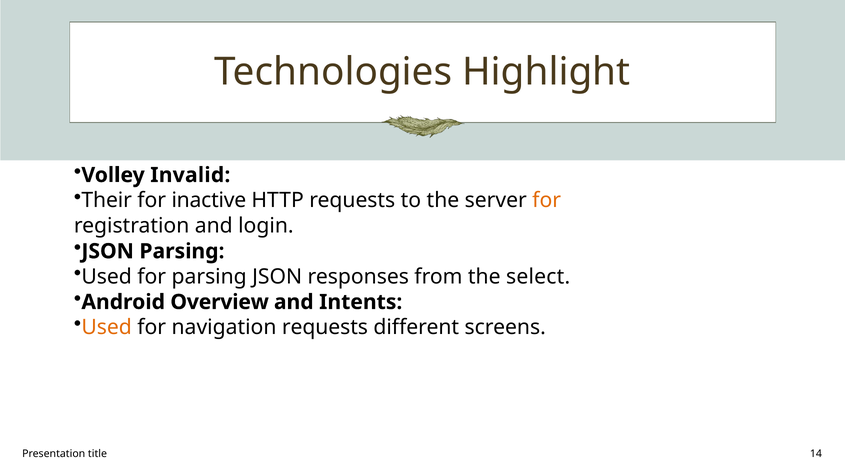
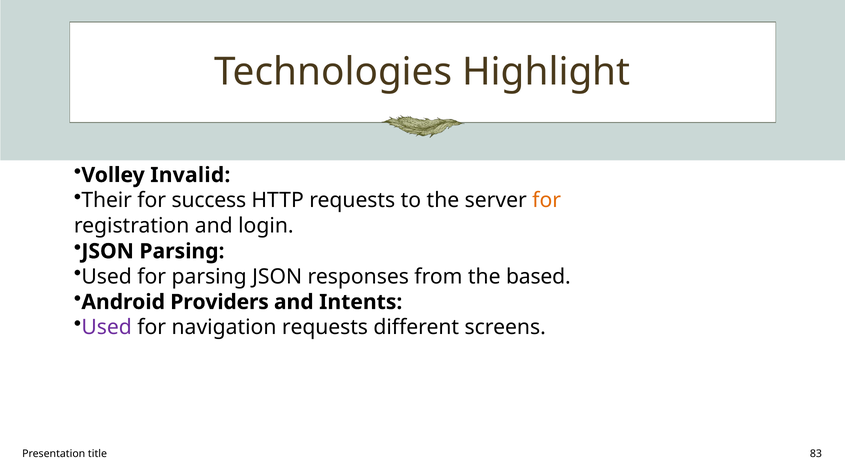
inactive: inactive -> success (209, 200)
select: select -> based (538, 276)
Overview: Overview -> Providers (220, 302)
Used colour: orange -> purple (107, 327)
14: 14 -> 83 (816, 453)
